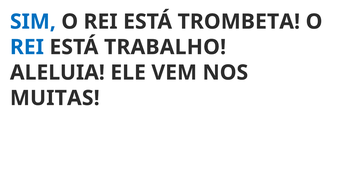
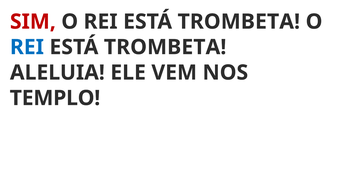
SIM colour: blue -> red (33, 22)
TRABALHO: TRABALHO -> TROMBETA (165, 47)
MUITAS: MUITAS -> TEMPLO (55, 98)
